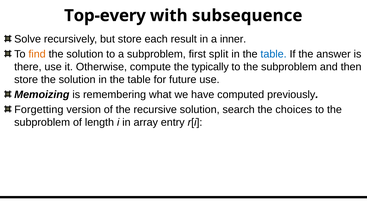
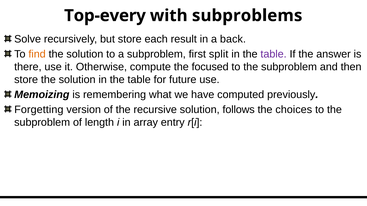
subsequence: subsequence -> subproblems (247, 16)
inner: inner -> back (233, 39)
table colour: blue -> purple (274, 54)
typically: typically -> focused (210, 67)
search: search -> follows (239, 110)
